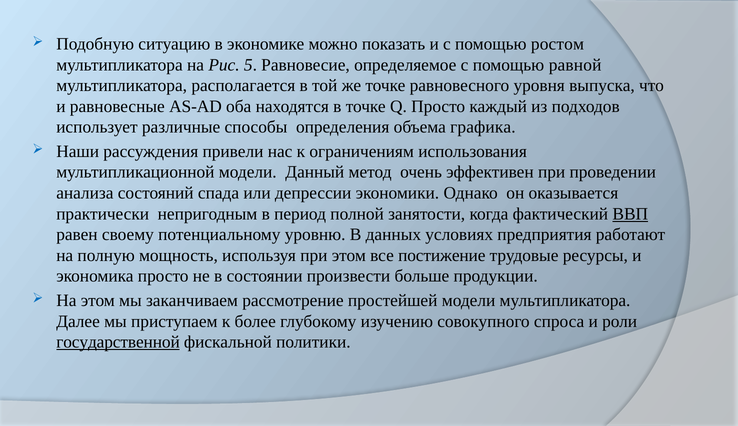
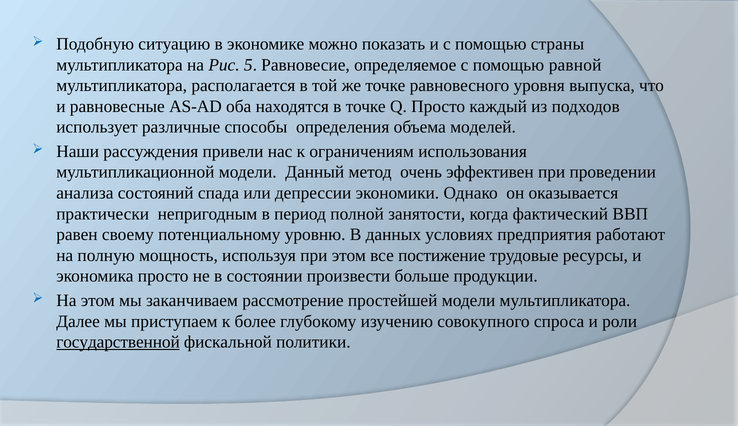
ростом: ростом -> страны (558, 44)
графика: графика -> моделей (483, 127)
ВВП underline: present -> none (630, 214)
